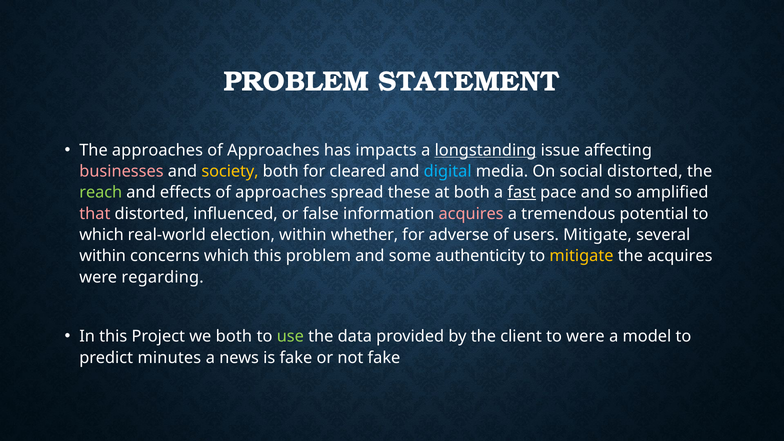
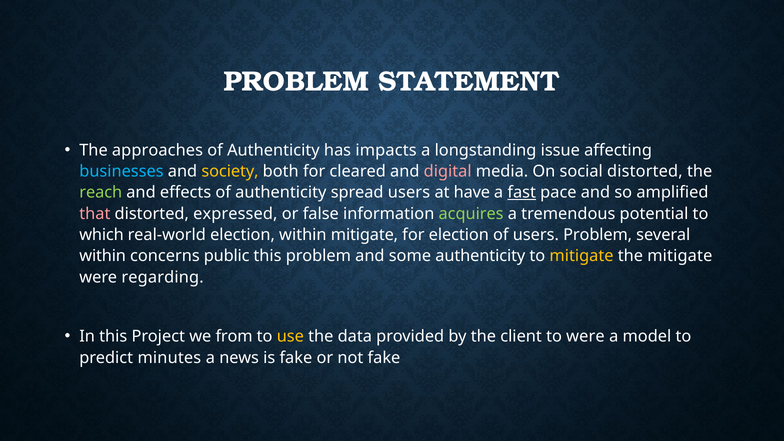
Approaches: Approaches -> Authenticity (273, 150)
longstanding underline: present -> none (486, 150)
businesses colour: pink -> light blue (121, 171)
digital colour: light blue -> pink (448, 171)
effects of approaches: approaches -> authenticity (281, 193)
spread these: these -> users (409, 193)
at both: both -> have (472, 193)
influenced: influenced -> expressed (235, 214)
acquires colour: pink -> light green (471, 214)
within whether: whether -> mitigate (364, 235)
for adverse: adverse -> election (459, 235)
users Mitigate: Mitigate -> Problem (598, 235)
concerns which: which -> public (227, 256)
the acquires: acquires -> mitigate (680, 256)
we both: both -> from (234, 337)
use colour: light green -> yellow (290, 337)
